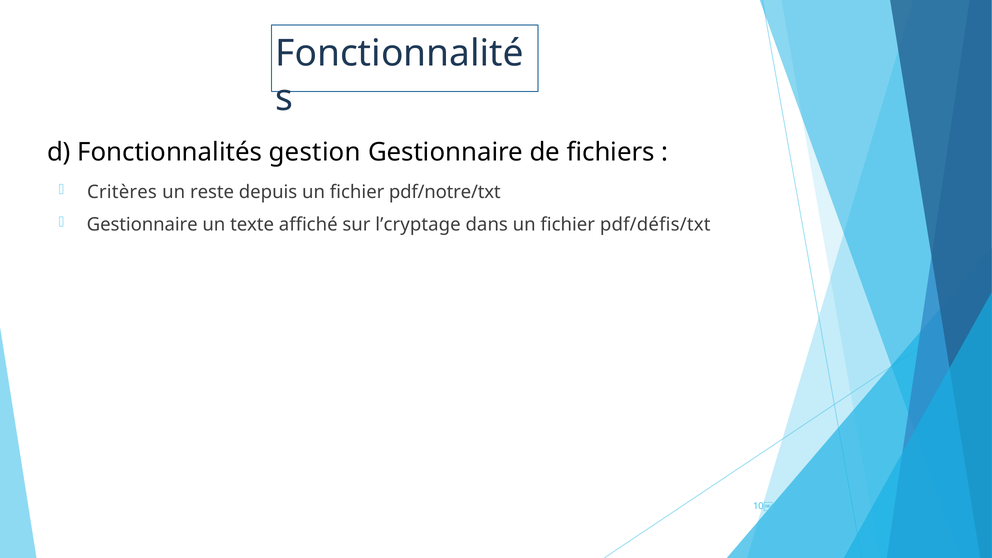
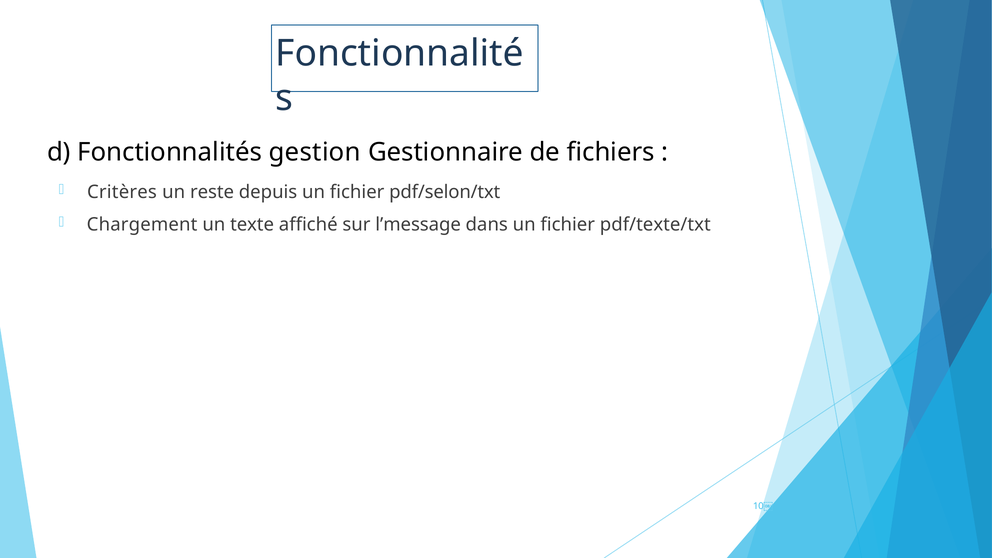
pdf/notre/txt: pdf/notre/txt -> pdf/selon/txt (445, 192)
Gestionnaire: Gestionnaire -> Chargement (142, 225)
l’cryptage: l’cryptage -> l’message (418, 225)
pdf/défis/txt: pdf/défis/txt -> pdf/texte/txt (655, 225)
